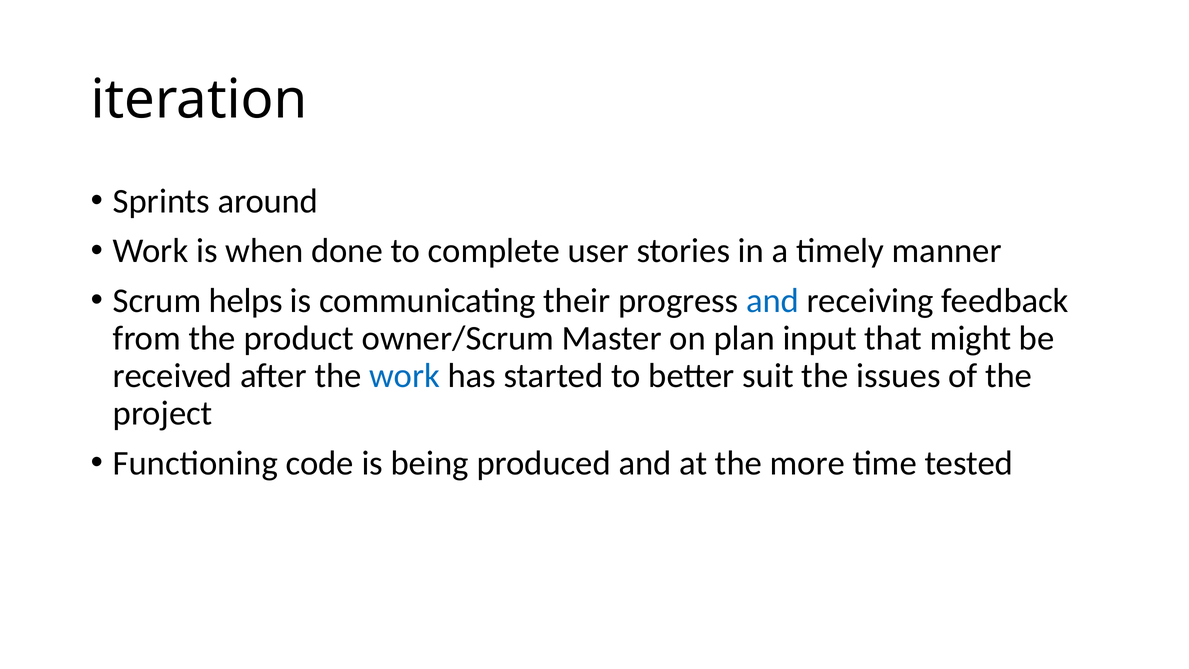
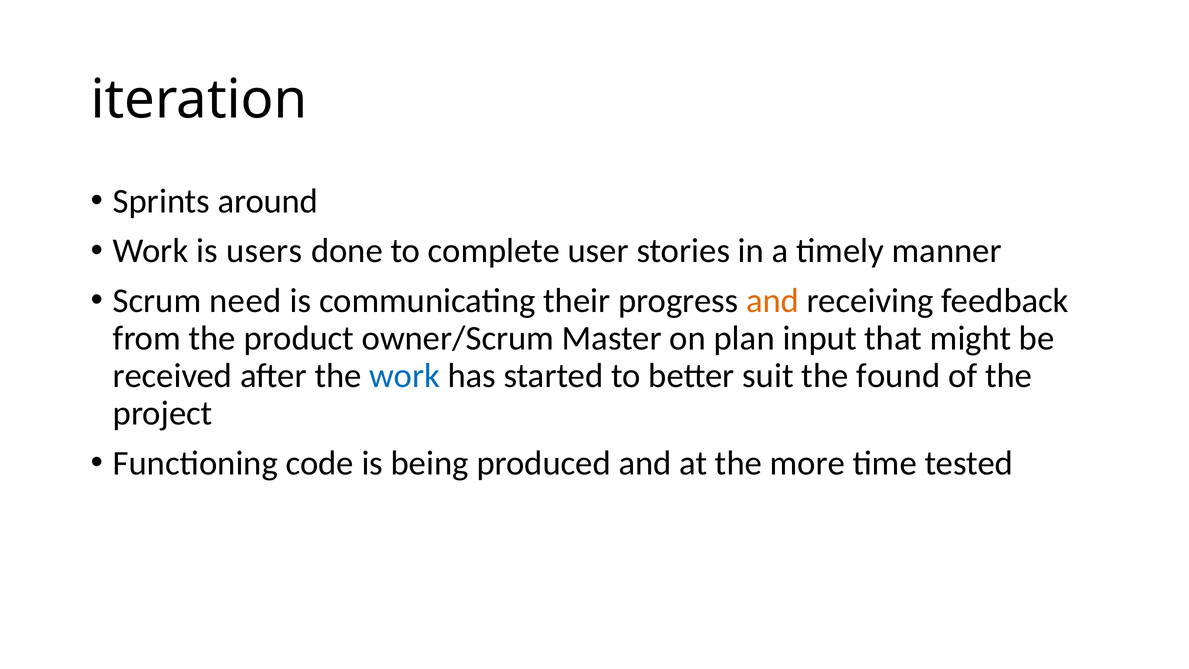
when: when -> users (264, 251)
helps: helps -> need (245, 301)
and colour: blue -> orange (773, 301)
issues: issues -> found (898, 376)
